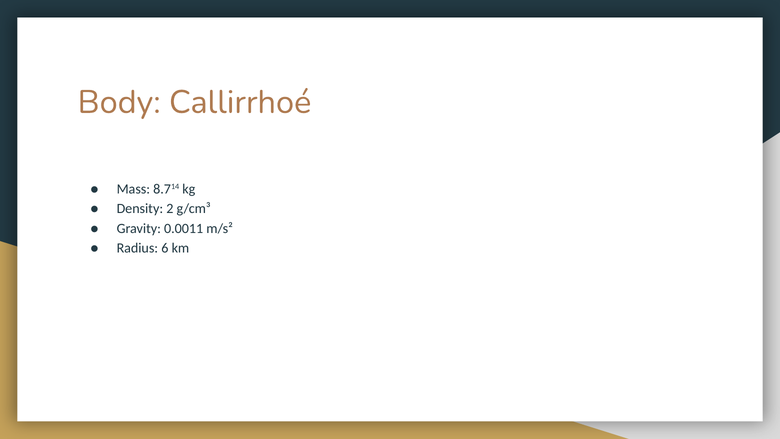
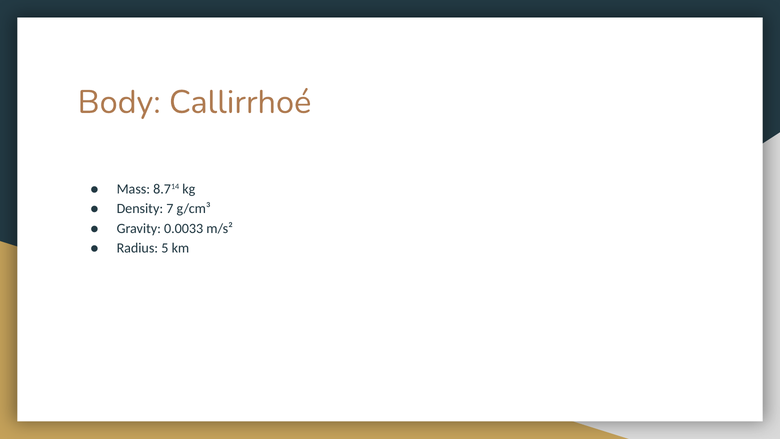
2: 2 -> 7 (170, 209)
0.0011: 0.0011 -> 0.0033 (184, 228)
6: 6 -> 5 (165, 248)
